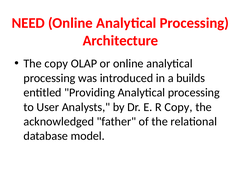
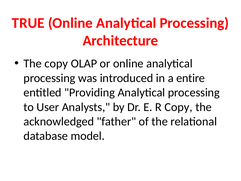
NEED: NEED -> TRUE (28, 23)
builds: builds -> entire (191, 78)
